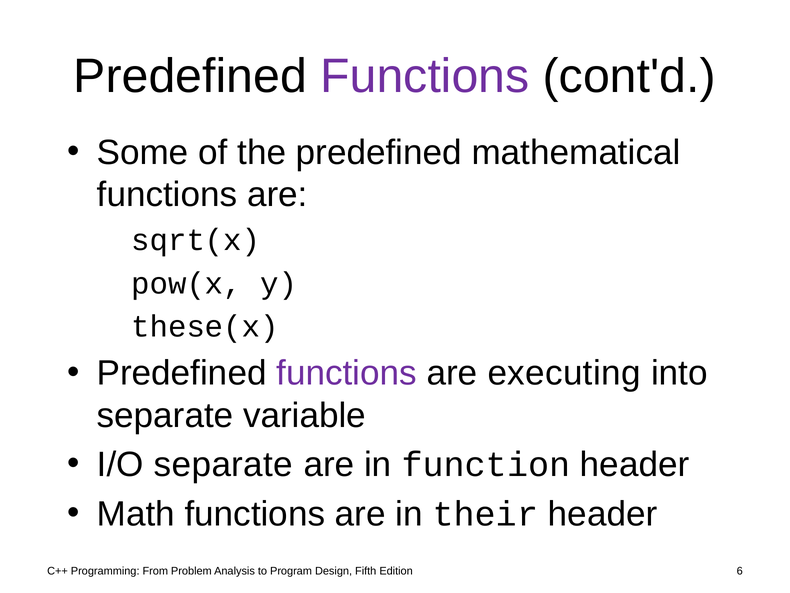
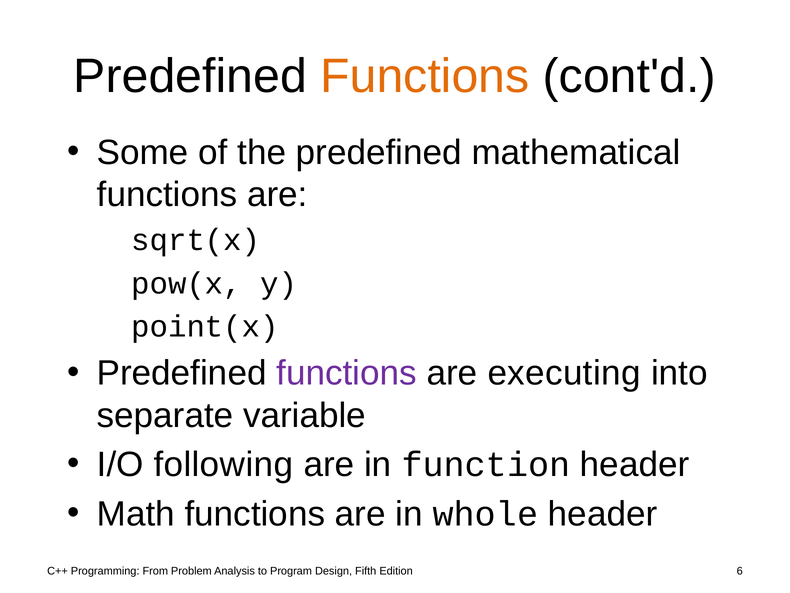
Functions colour: purple -> orange (425, 76)
these(x: these(x -> point(x (205, 326)
I/O separate: separate -> following (223, 464)
their: their -> whole (485, 514)
